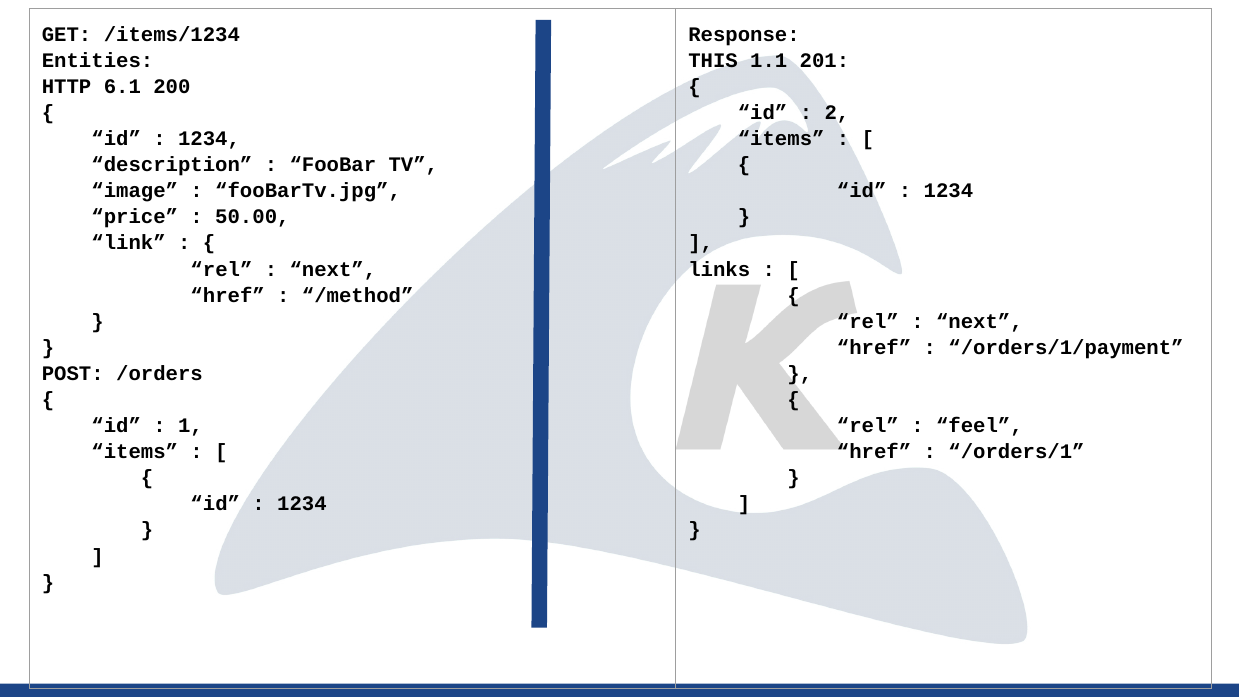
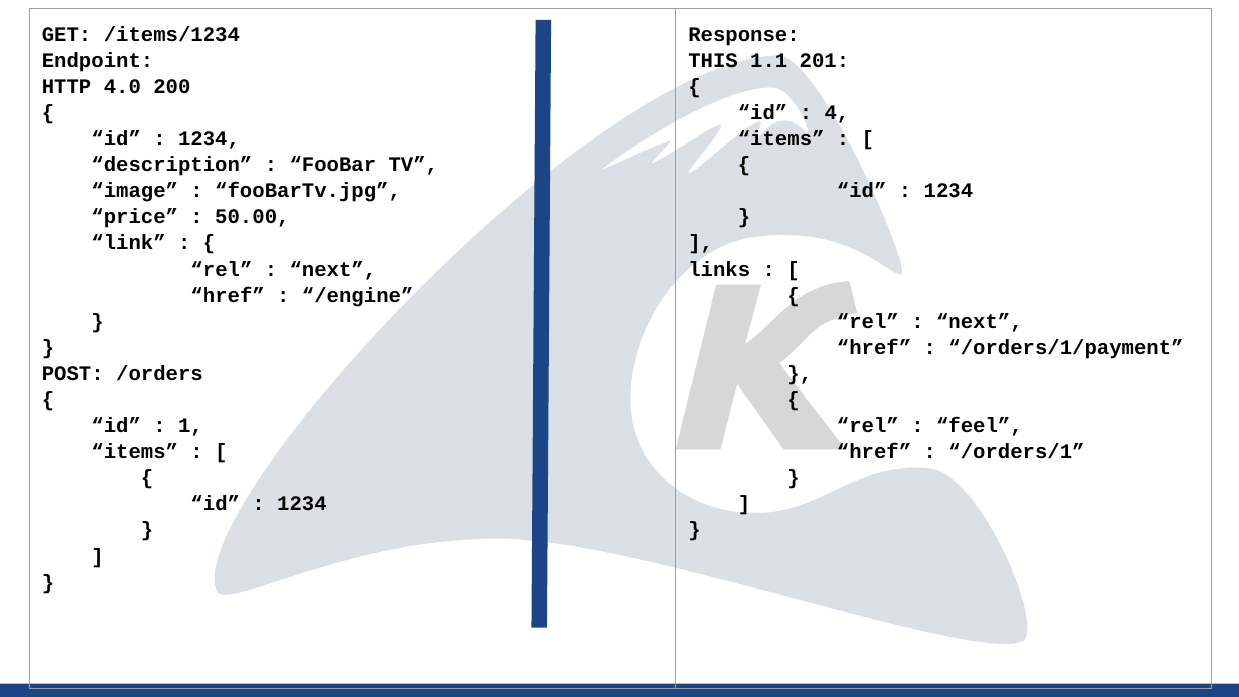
Entities: Entities -> Endpoint (98, 60)
6.1: 6.1 -> 4.0 (122, 87)
2: 2 -> 4 (837, 113)
/method: /method -> /engine (358, 295)
